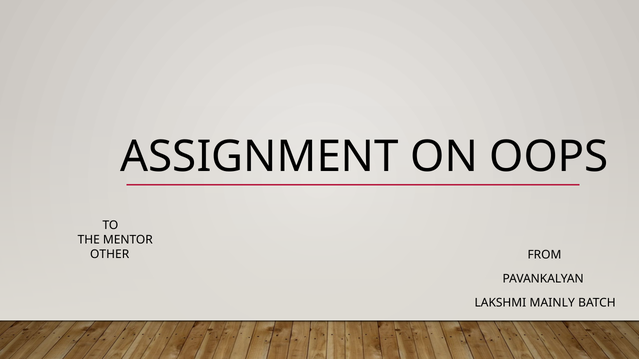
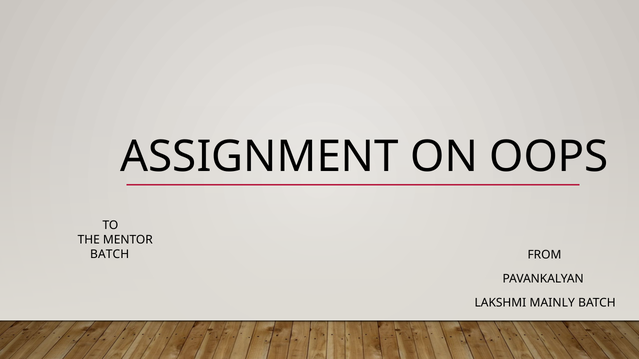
OTHER: OTHER -> BATCH (110, 255)
